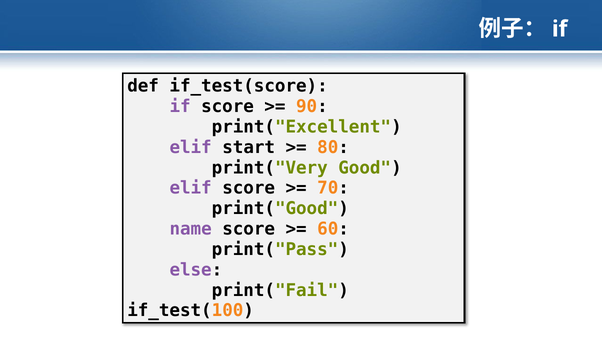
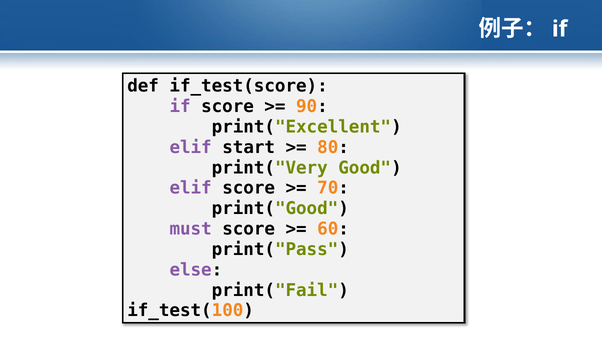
name: name -> must (191, 229)
